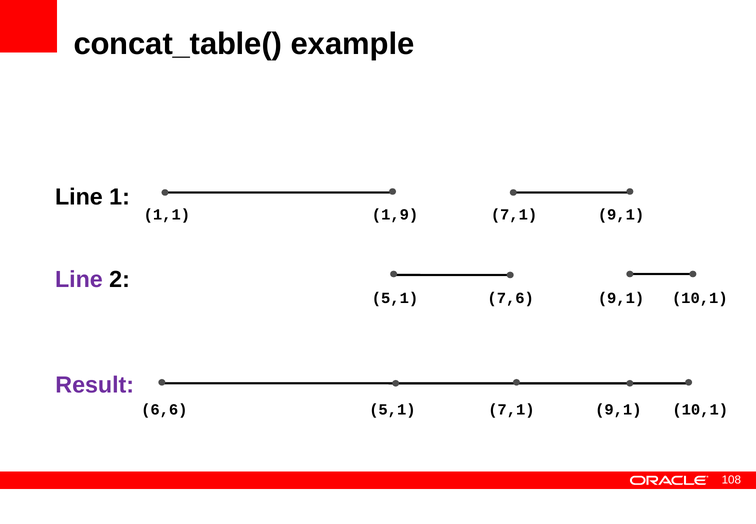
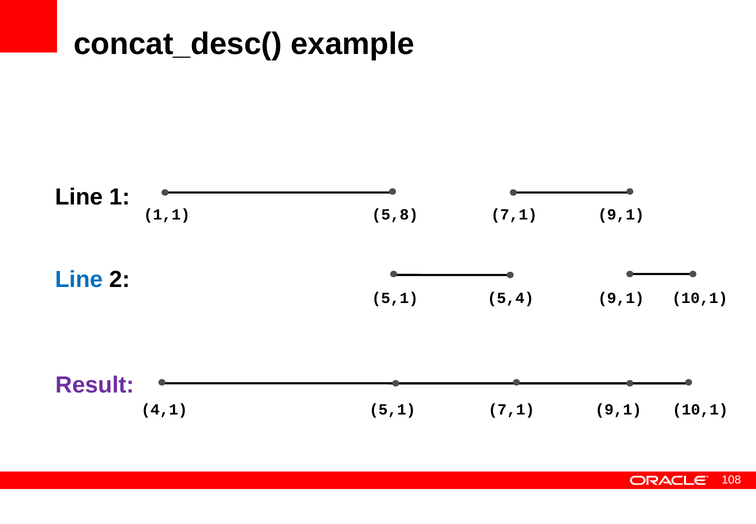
concat_table(: concat_table( -> concat_desc( (178, 44)
1,9: 1,9 -> 5,8 (395, 214)
Line colour: purple -> blue (79, 279)
7,6: 7,6 -> 5,4 (511, 298)
6,6: 6,6 -> 4,1 (164, 409)
